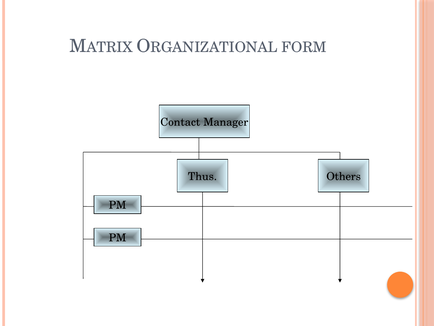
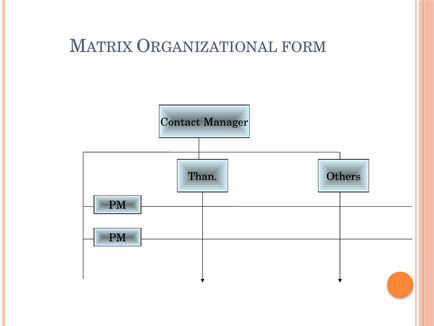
Thus: Thus -> Than (203, 176)
